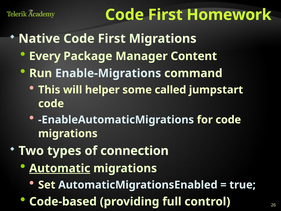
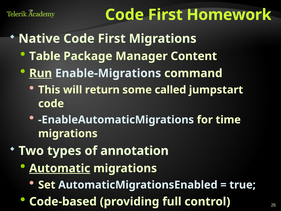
Every: Every -> Table (45, 56)
Run underline: none -> present (41, 73)
helper: helper -> return (102, 90)
for code: code -> time (228, 120)
connection: connection -> annotation (135, 151)
